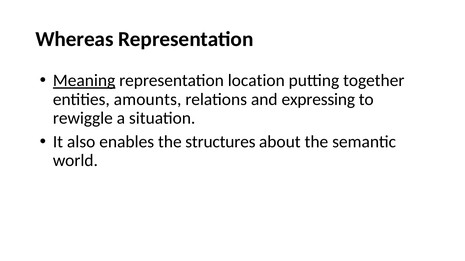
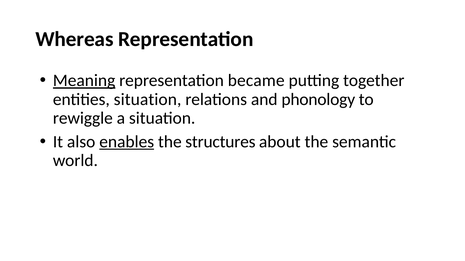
location: location -> became (256, 81)
entities amounts: amounts -> situation (148, 100)
expressing: expressing -> phonology (318, 100)
enables underline: none -> present (127, 142)
